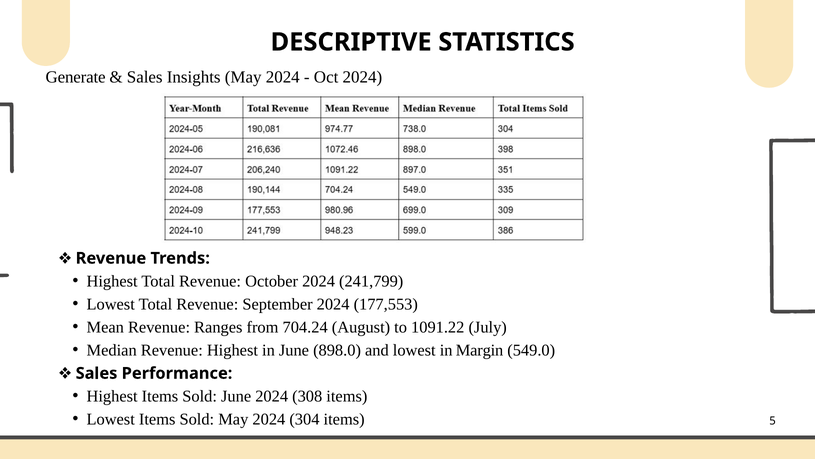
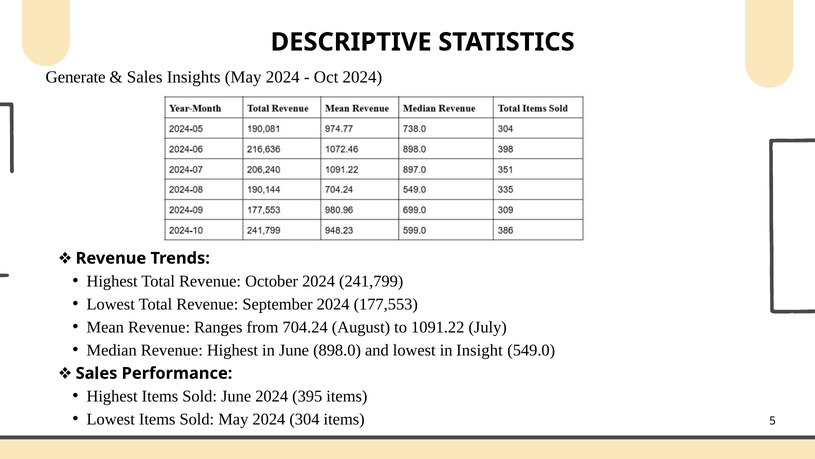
Margin: Margin -> Insight (479, 350)
308: 308 -> 395 (307, 396)
